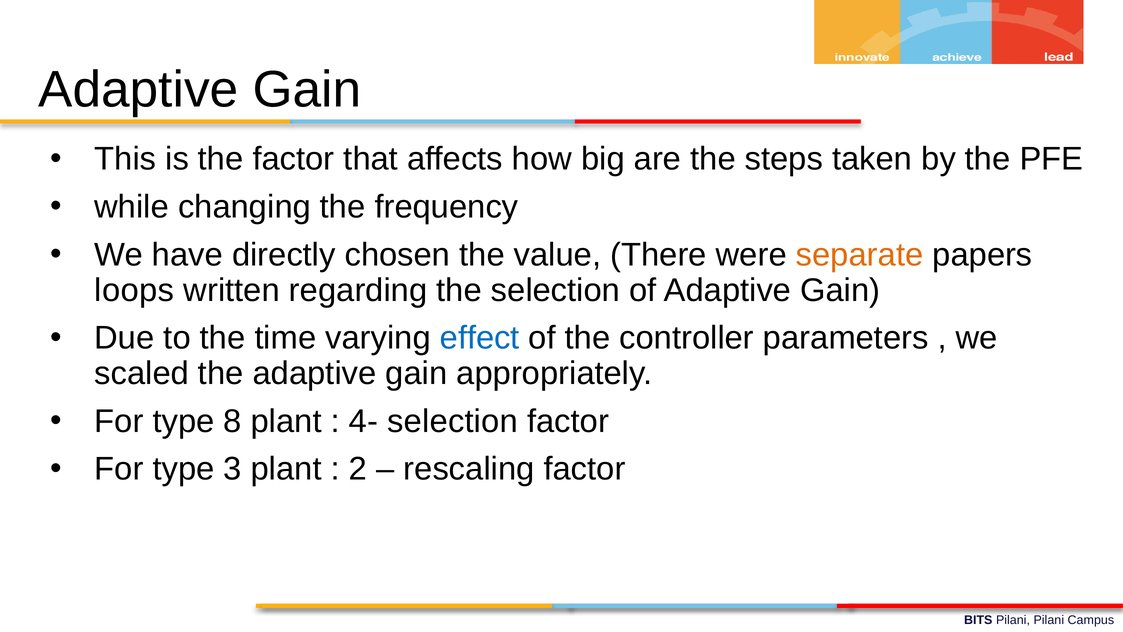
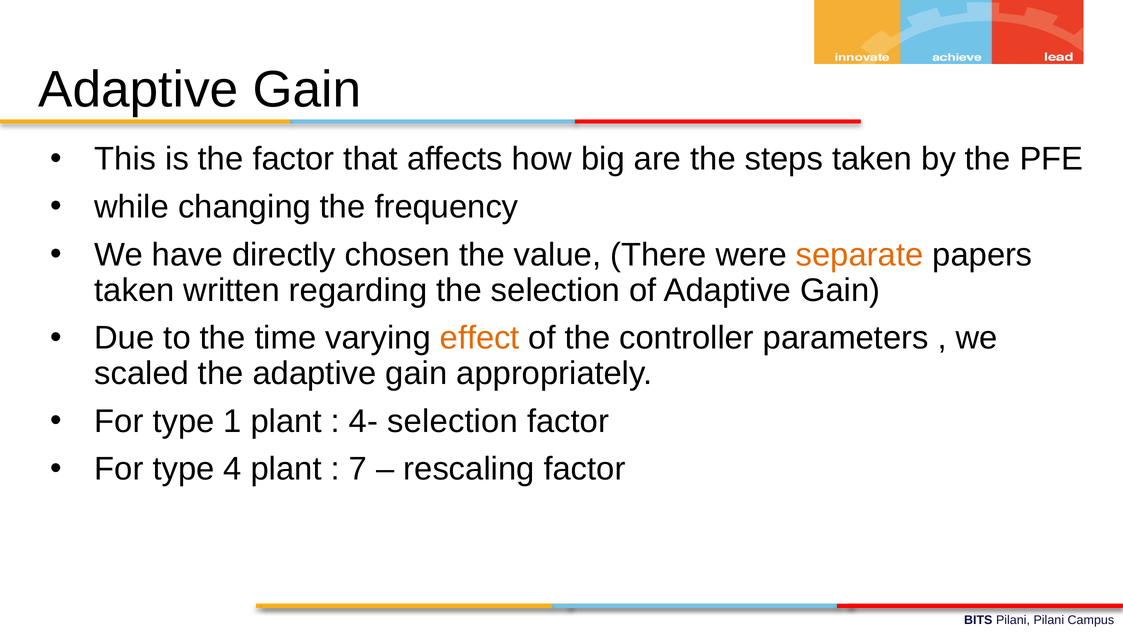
loops: loops -> taken (134, 290)
effect colour: blue -> orange (480, 338)
8: 8 -> 1 (233, 421)
3: 3 -> 4 (233, 469)
2: 2 -> 7 (358, 469)
